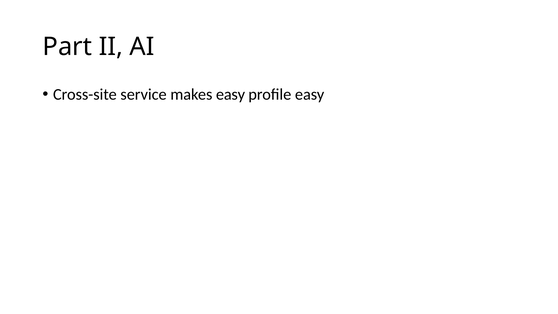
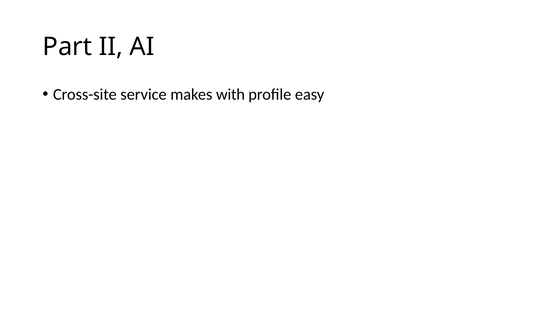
makes easy: easy -> with (230, 94)
